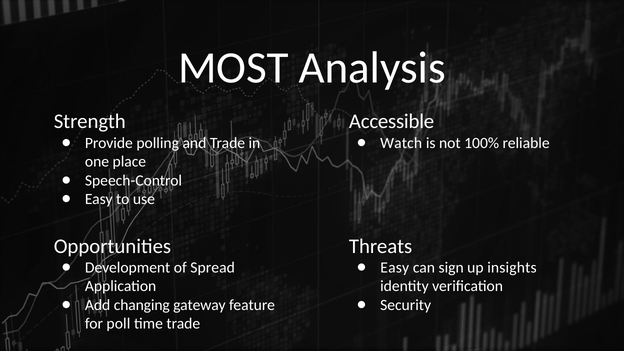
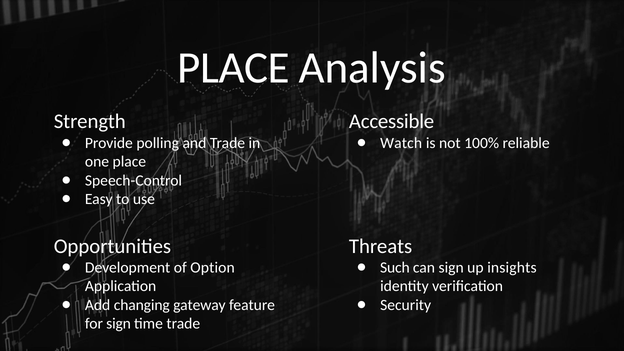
MOST: MOST -> PLACE (234, 68)
Spread: Spread -> Option (213, 268)
Easy: Easy -> Such (395, 268)
for poll: poll -> sign (119, 324)
